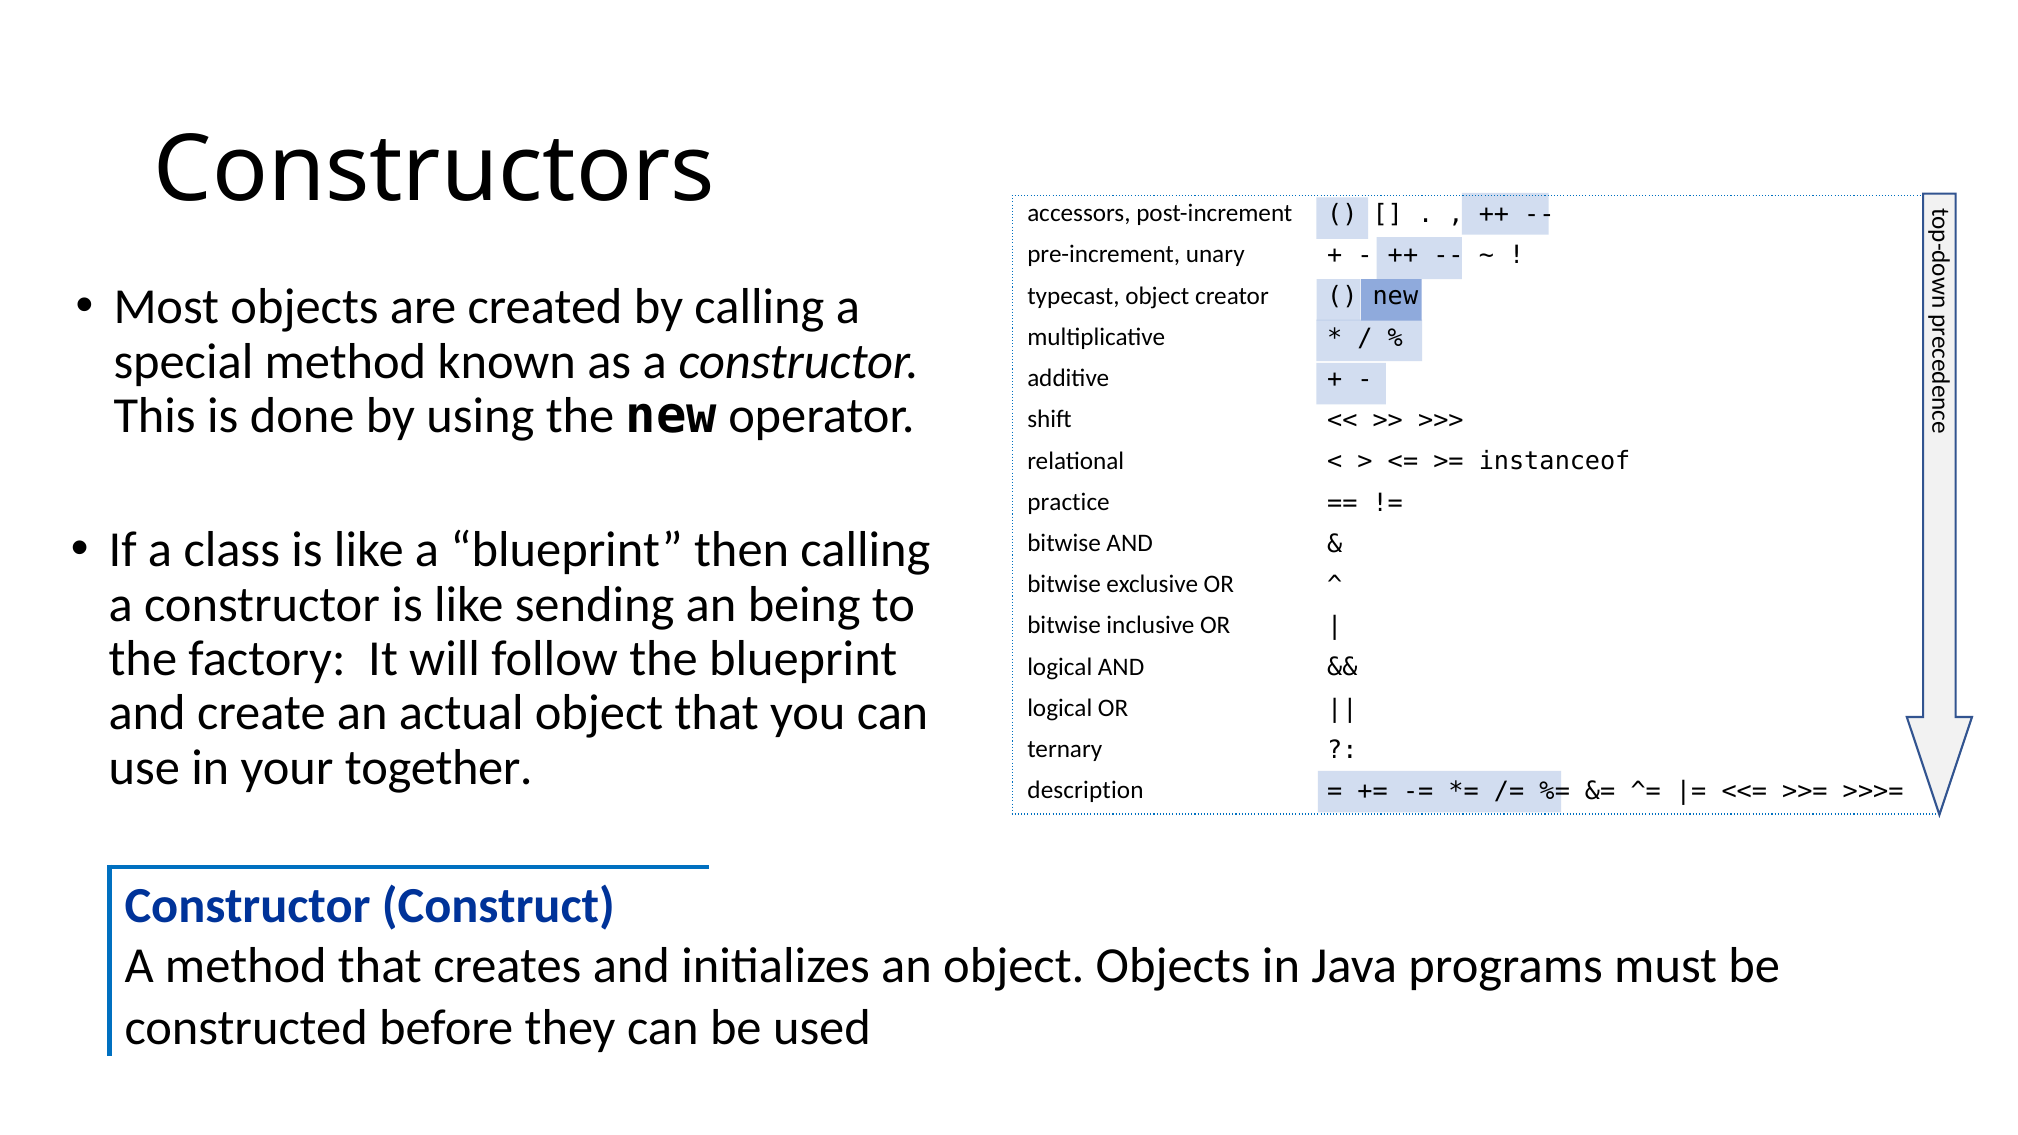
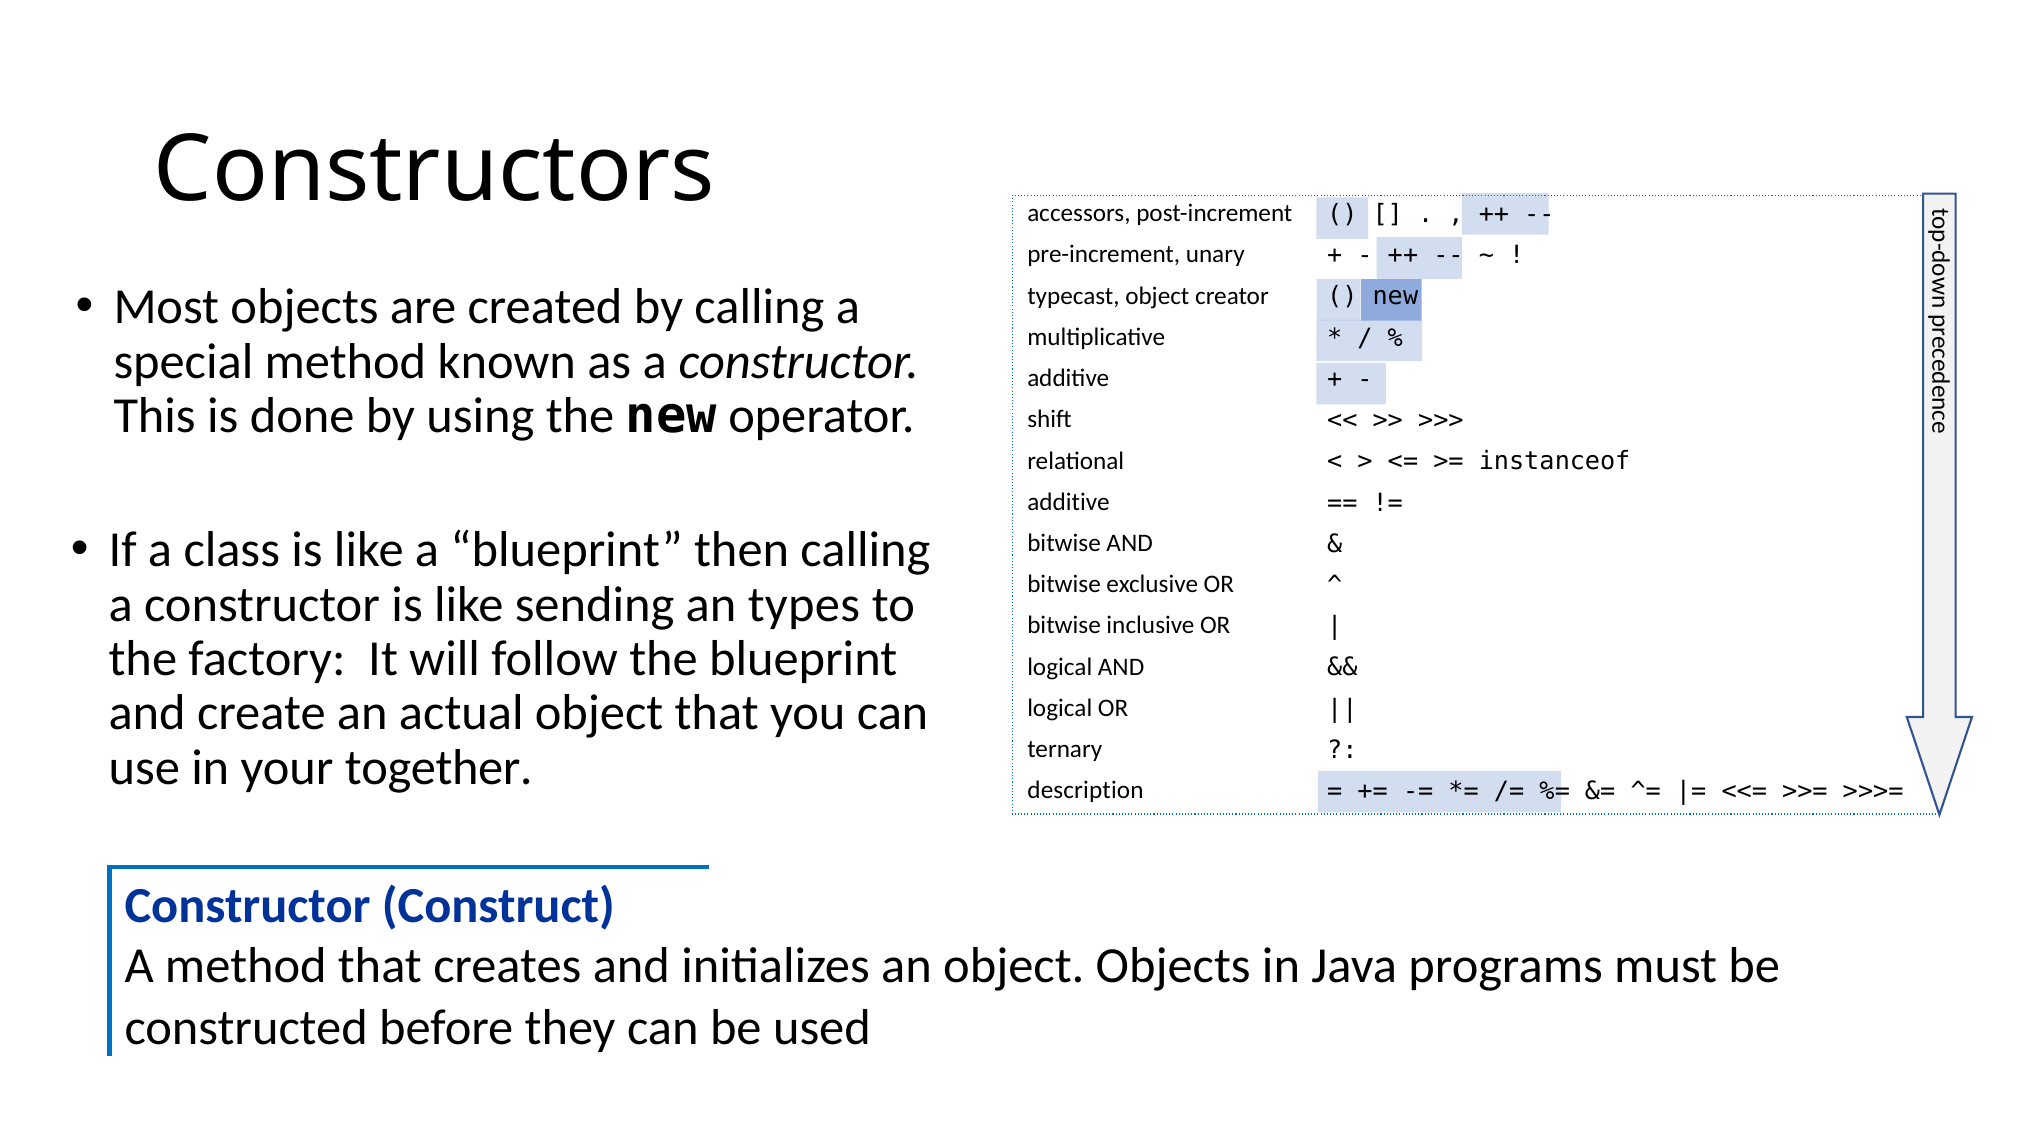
practice: practice -> additive (1069, 502)
being: being -> types (804, 604)
